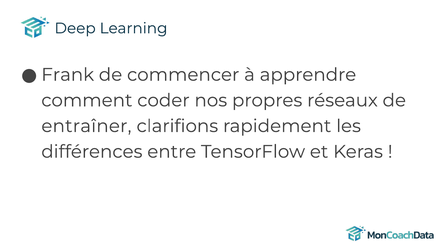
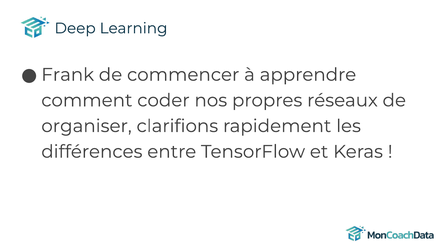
entraîner: entraîner -> organiser (87, 126)
